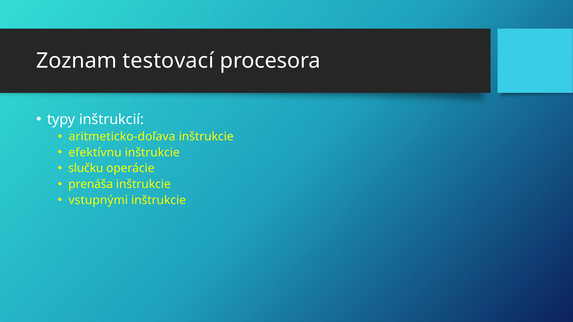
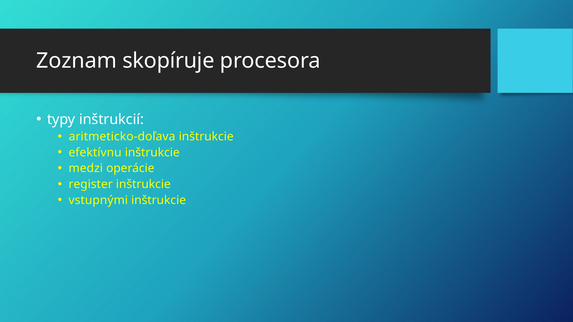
testovací: testovací -> skopíruje (168, 61)
slučku: slučku -> medzi (86, 169)
prenáša: prenáša -> register (91, 184)
